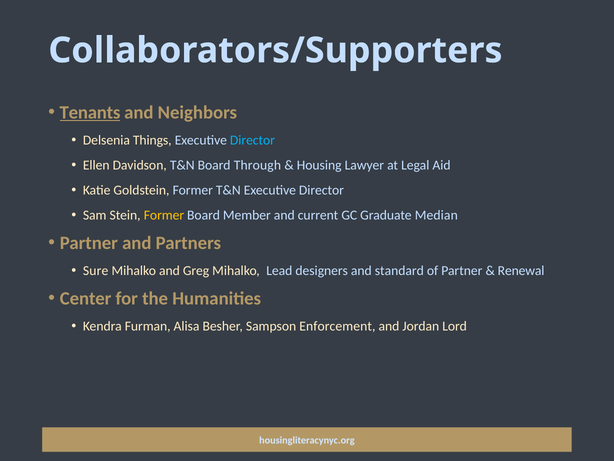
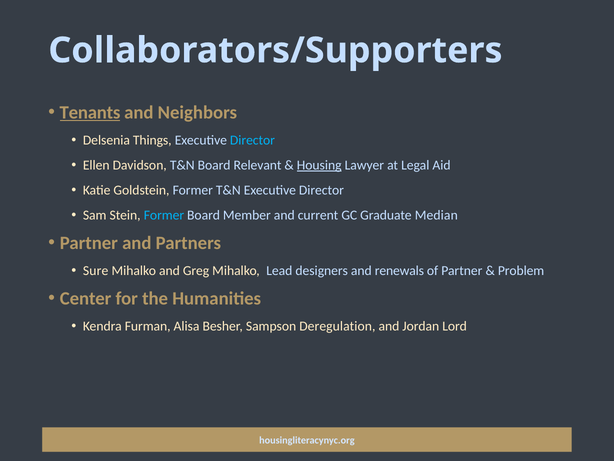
Through: Through -> Relevant (258, 165)
Housing underline: none -> present (319, 165)
Former colour: yellow -> light blue (164, 215)
standard: standard -> renewals (399, 270)
Renewal: Renewal -> Problem (521, 270)
Enforcement: Enforcement -> Deregulation (337, 326)
